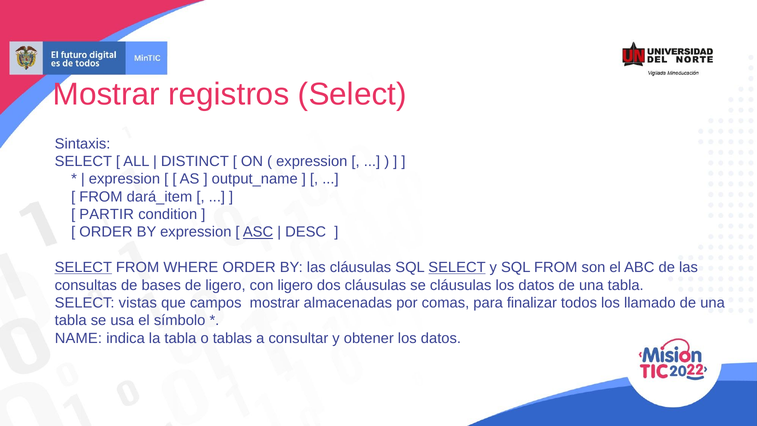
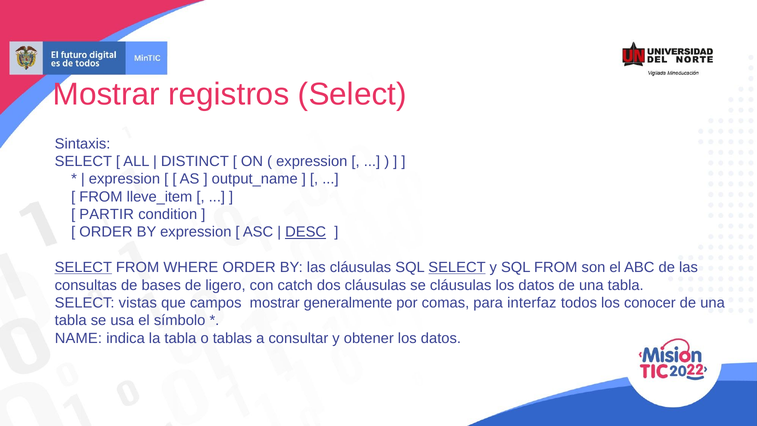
dará_item: dará_item -> lleve_item (160, 197)
ASC underline: present -> none (258, 232)
DESC underline: none -> present (306, 232)
con ligero: ligero -> catch (295, 285)
almacenadas: almacenadas -> generalmente (348, 303)
finalizar: finalizar -> interfaz (532, 303)
llamado: llamado -> conocer (650, 303)
